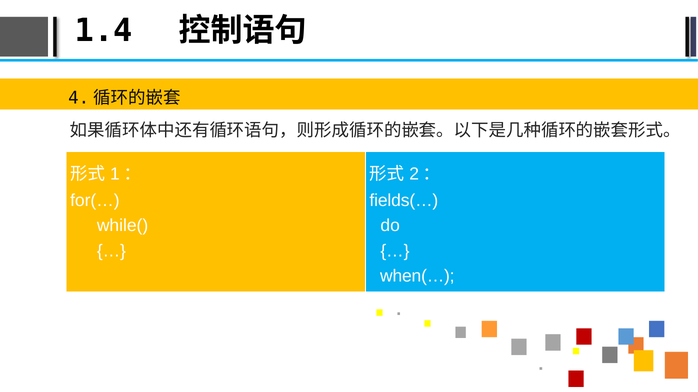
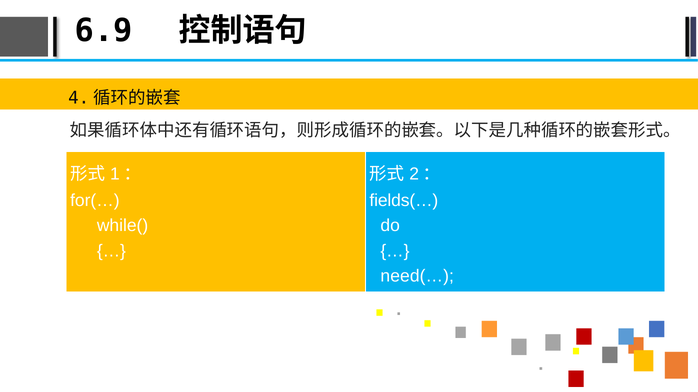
1.4: 1.4 -> 6.9 (104, 31)
when(…: when(… -> need(… (417, 277)
